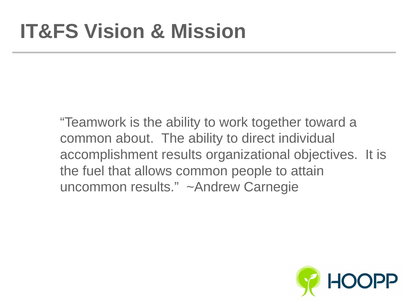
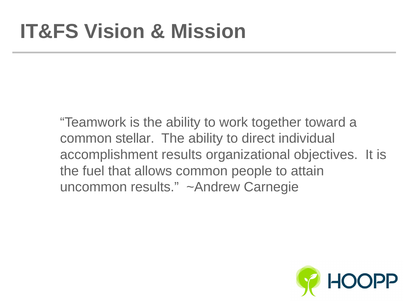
about: about -> stellar (135, 139)
